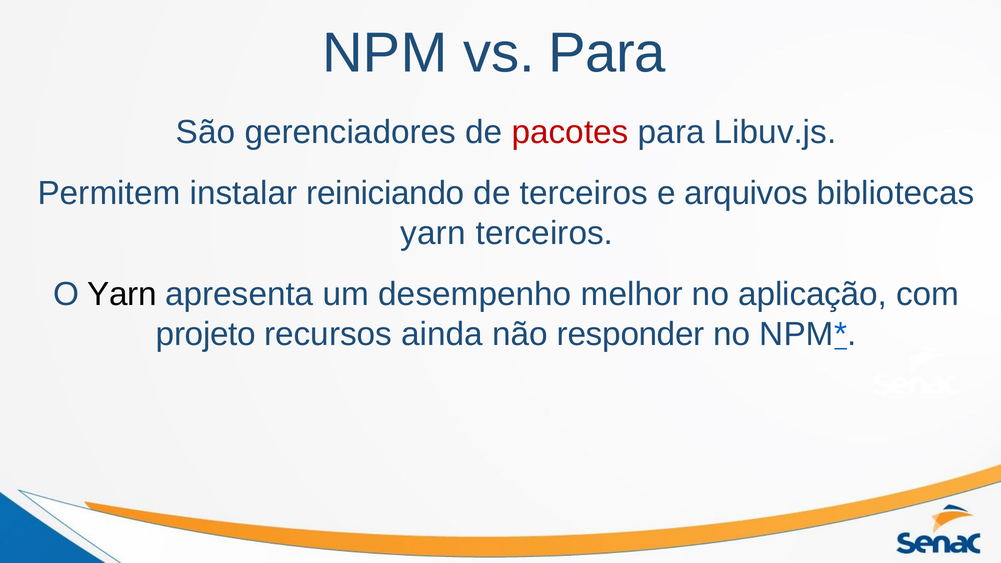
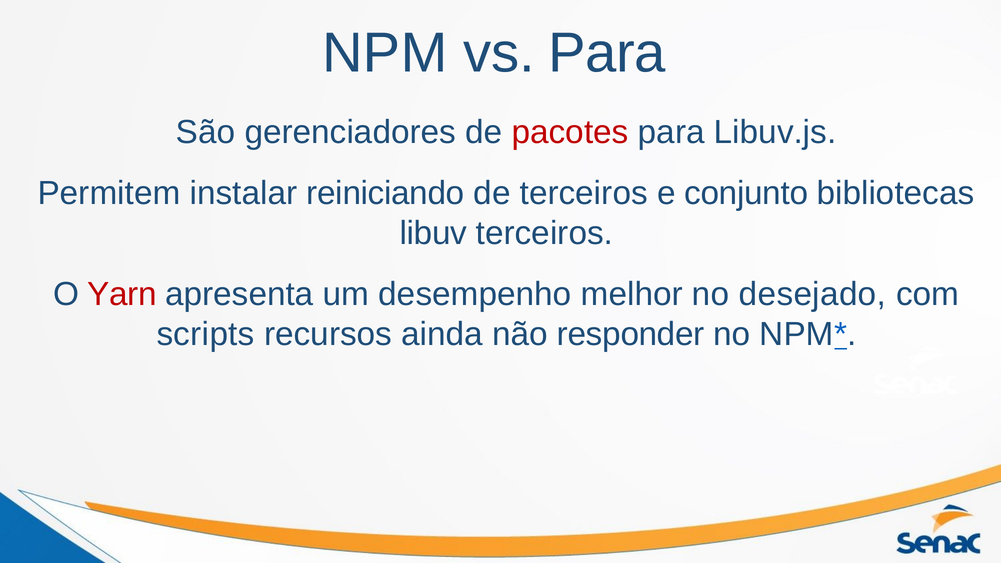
arquivos: arquivos -> conjunto (746, 193)
yarn: yarn -> libuv (433, 233)
Yarn colour: black -> red (122, 294)
aplicação: aplicação -> desejado (812, 294)
projeto: projeto -> scripts (206, 334)
